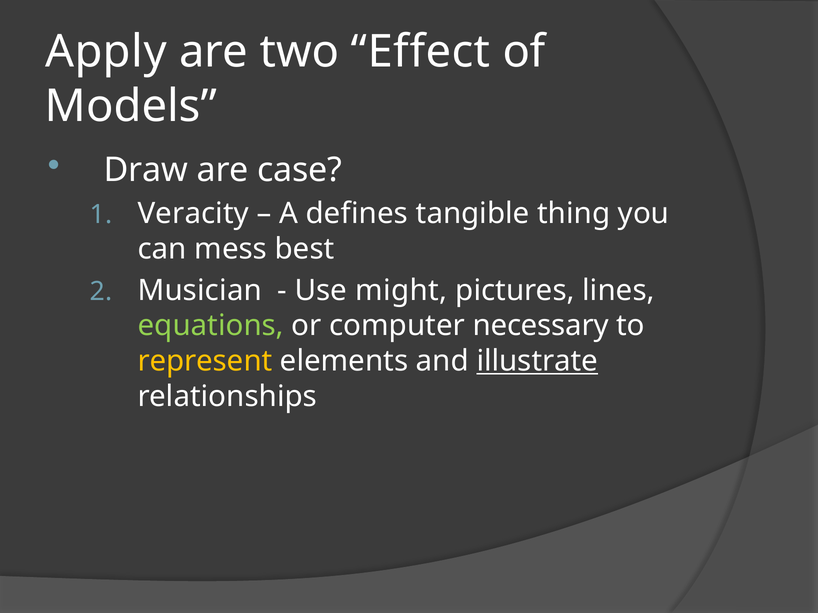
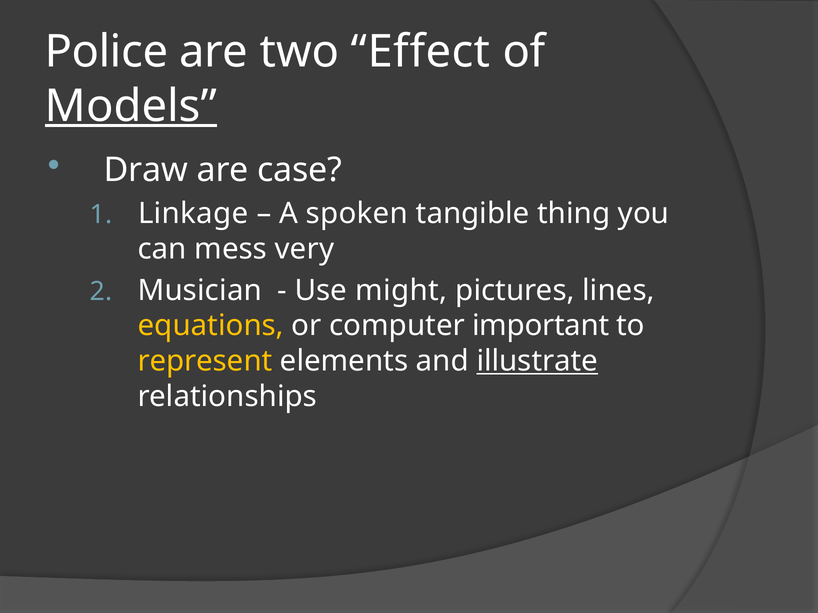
Apply: Apply -> Police (106, 52)
Models underline: none -> present (131, 106)
Veracity: Veracity -> Linkage (193, 214)
defines: defines -> spoken (357, 214)
best: best -> very (304, 249)
equations colour: light green -> yellow (211, 326)
necessary: necessary -> important (541, 326)
